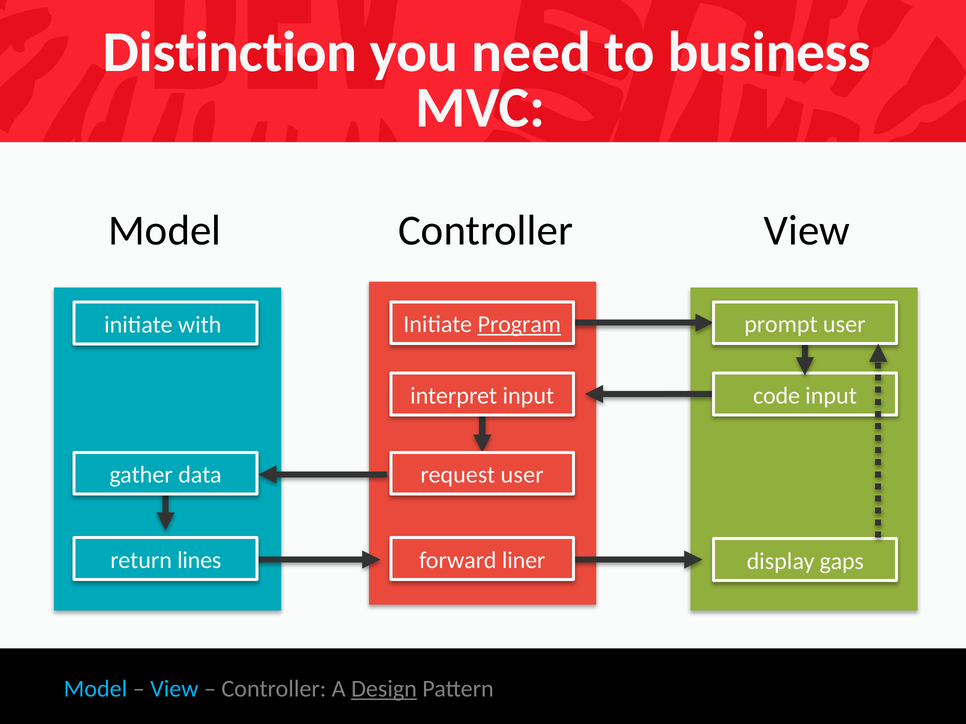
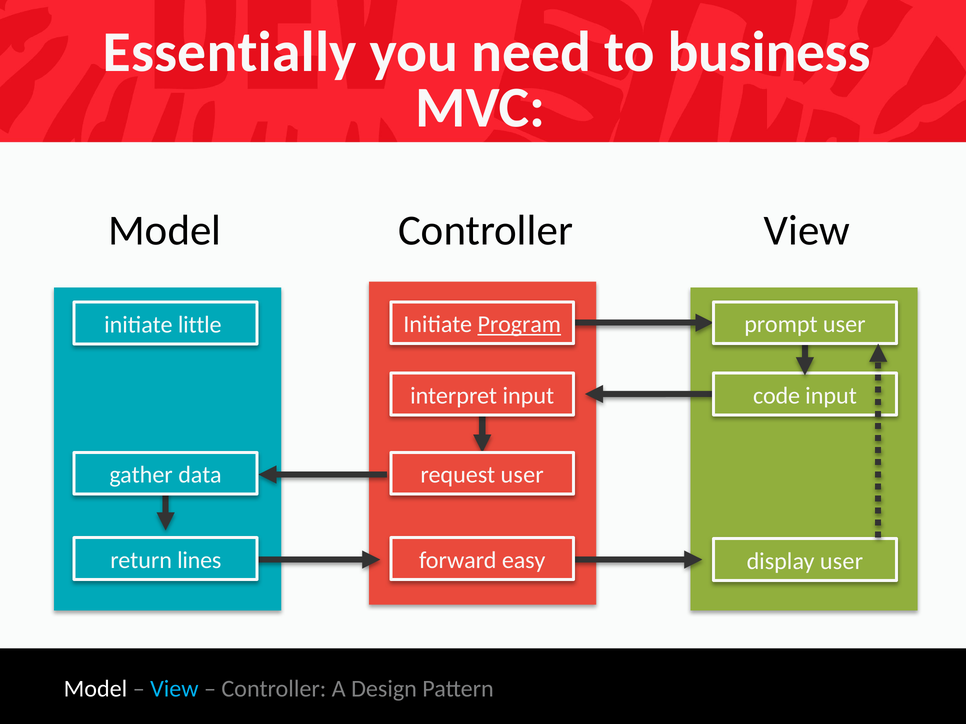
Distinction: Distinction -> Essentially (230, 52)
with: with -> little (200, 325)
liner: liner -> easy (524, 561)
display gaps: gaps -> user (842, 562)
Model colour: light blue -> white (95, 689)
Design underline: present -> none (384, 689)
